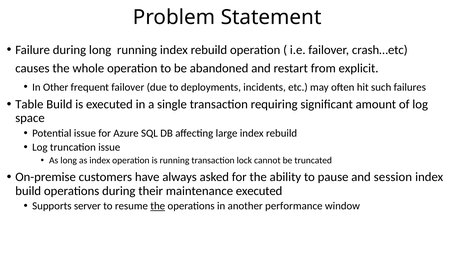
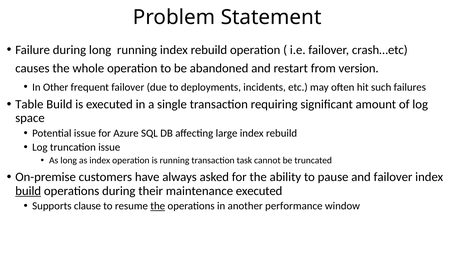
explicit: explicit -> version (359, 68)
lock: lock -> task (244, 161)
and session: session -> failover (393, 177)
build underline: none -> present (28, 191)
server: server -> clause (87, 206)
